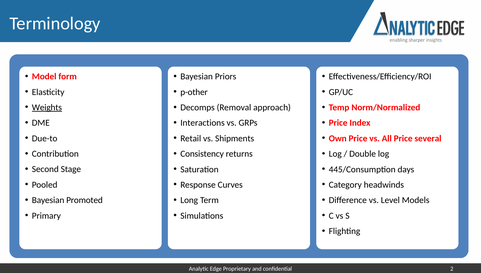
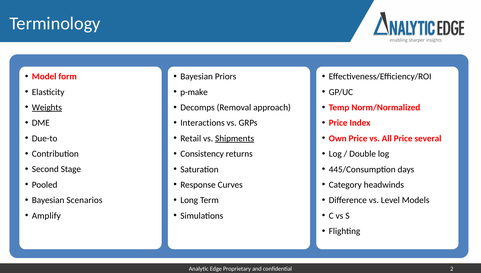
p-other: p-other -> p-make (194, 92)
Shipments underline: none -> present (235, 139)
Promoted: Promoted -> Scenarios (84, 200)
Primary: Primary -> Amplify (46, 216)
